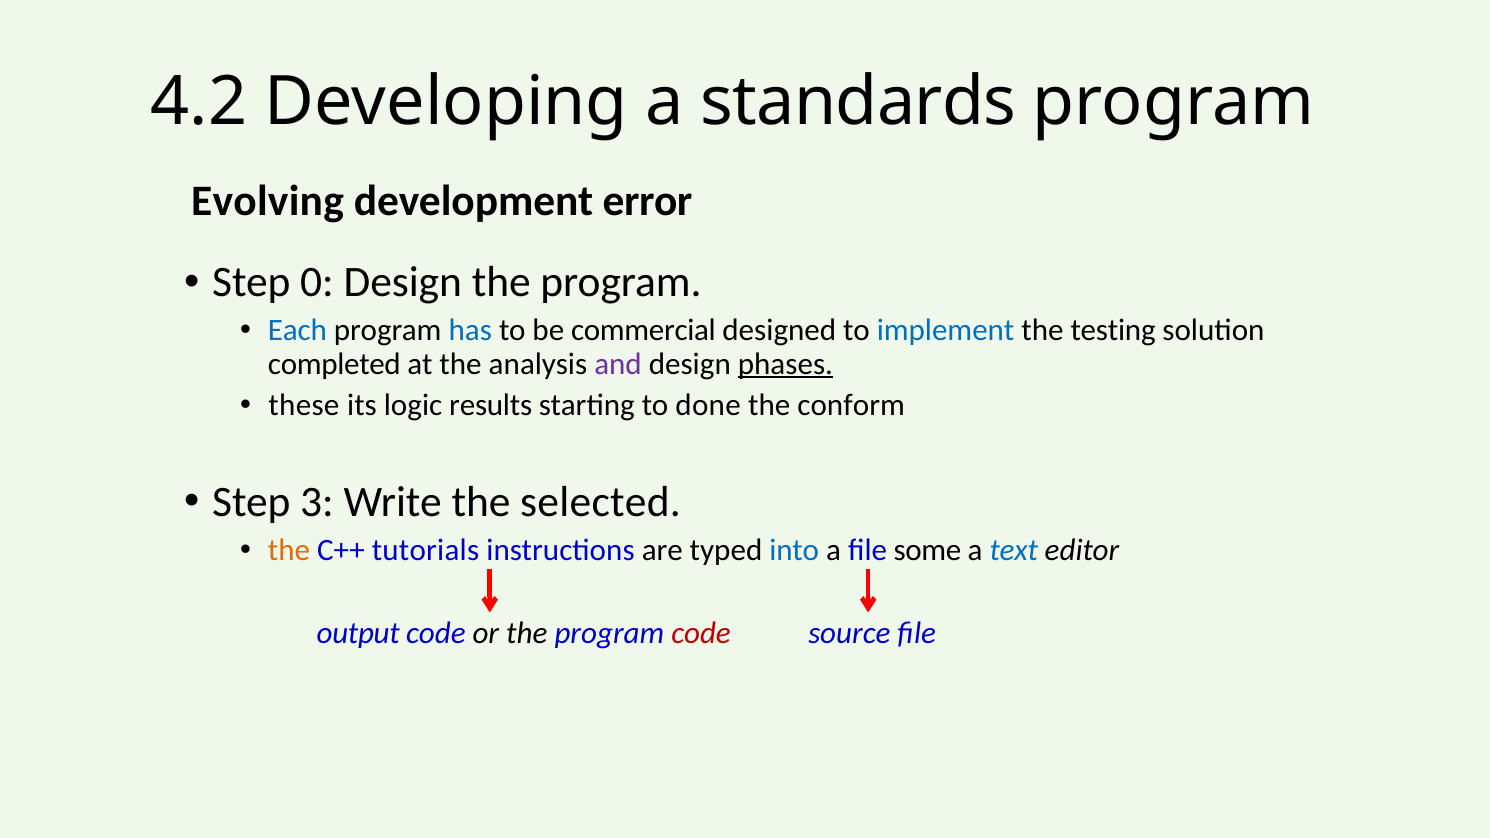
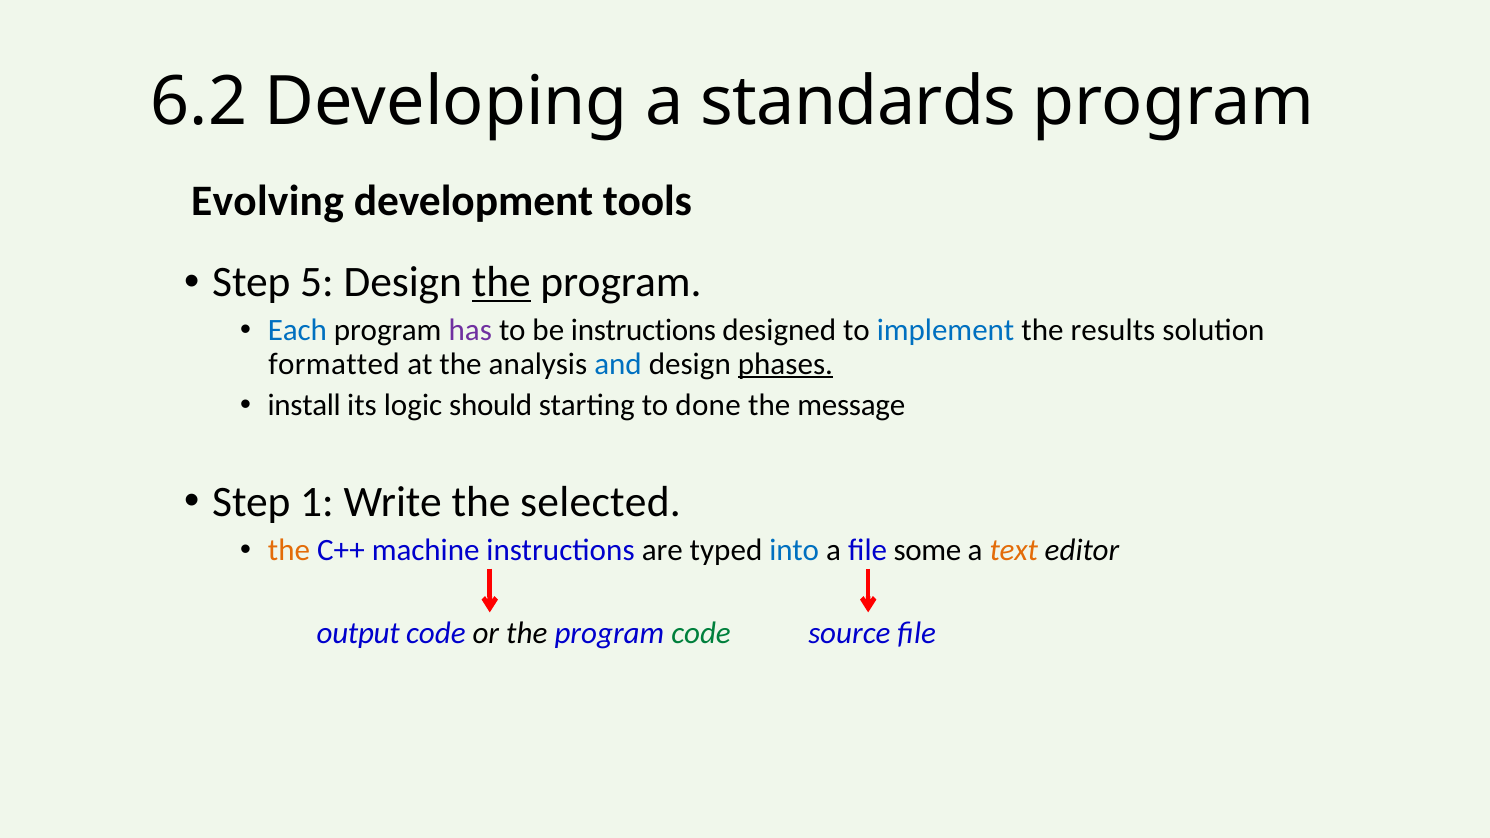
4.2: 4.2 -> 6.2 (199, 102)
error: error -> tools (647, 201)
0: 0 -> 5 (317, 283)
the underline: none -> present (501, 283)
has colour: blue -> purple (470, 331)
be commercial: commercial -> instructions (643, 331)
testing: testing -> results (1113, 331)
completed: completed -> formatted (334, 364)
and colour: purple -> blue (618, 364)
these: these -> install (304, 405)
results: results -> should (491, 405)
conform: conform -> message (851, 405)
3: 3 -> 1 (317, 502)
tutorials: tutorials -> machine (426, 550)
text colour: blue -> orange (1014, 550)
code colour: red -> green (701, 633)
